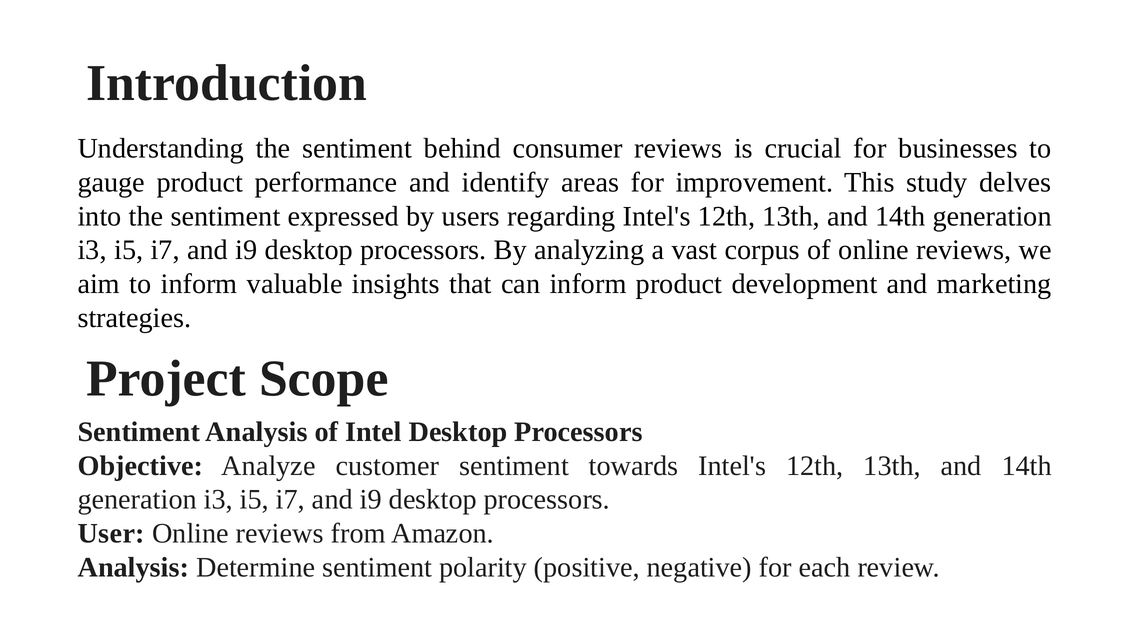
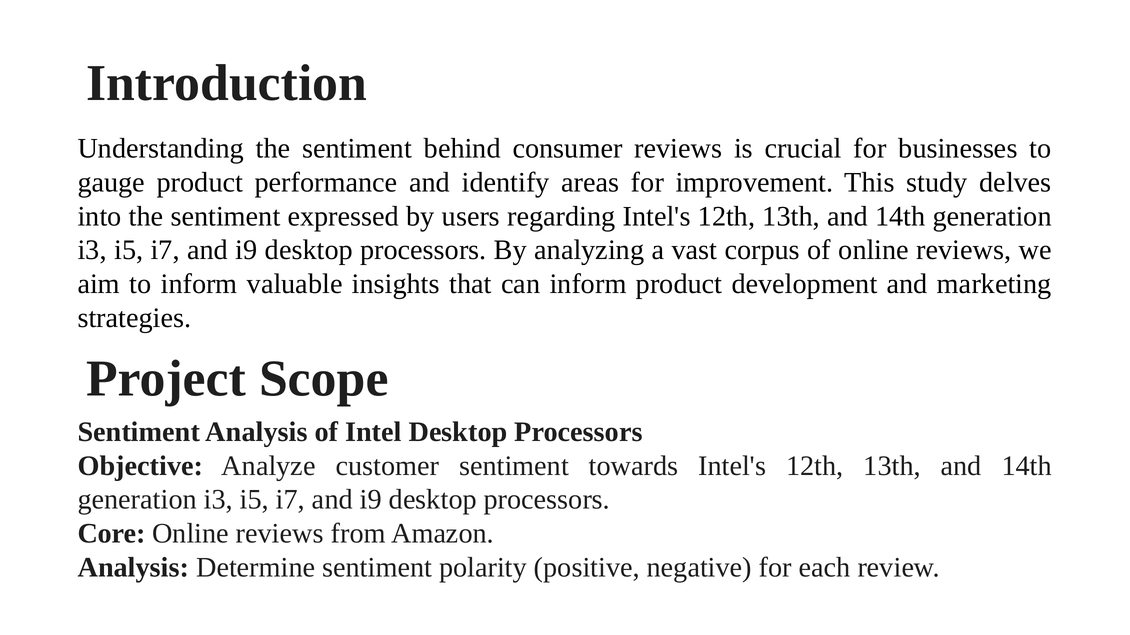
User: User -> Core (112, 534)
